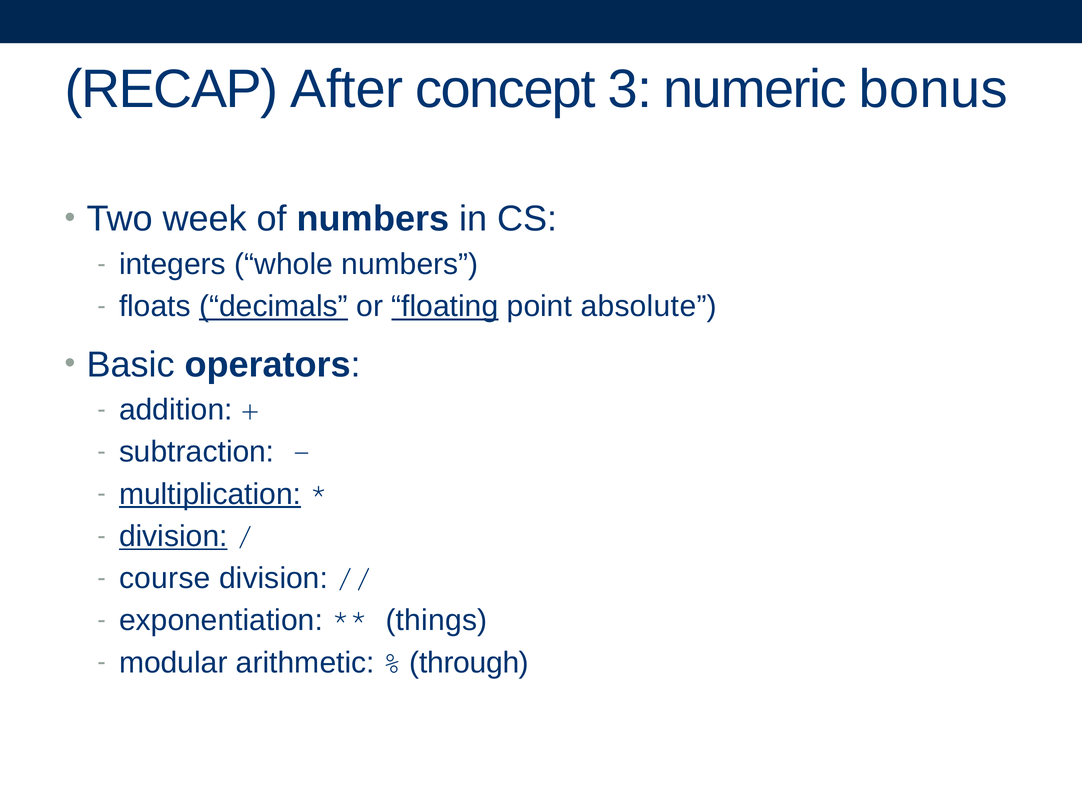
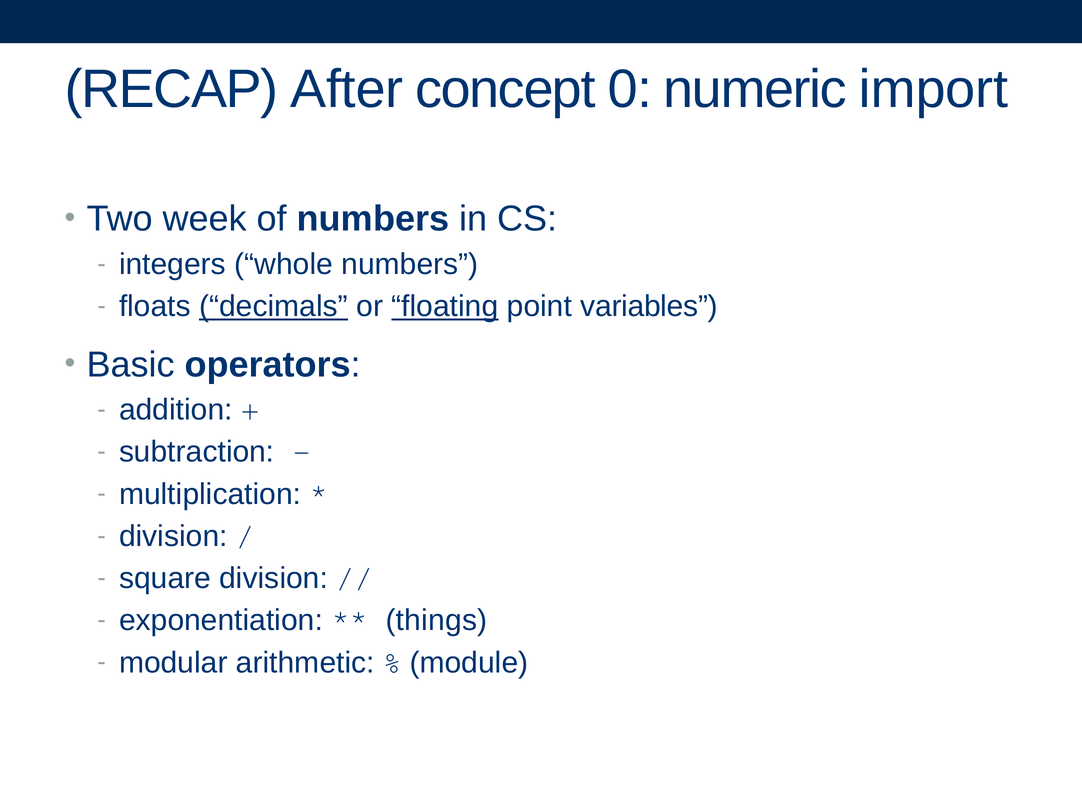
3: 3 -> 0 (630, 89)
bonus: bonus -> import (934, 89)
absolute: absolute -> variables (649, 306)
multiplication underline: present -> none (210, 494)
division underline: present -> none (173, 536)
course: course -> square (165, 578)
through: through -> module (469, 662)
